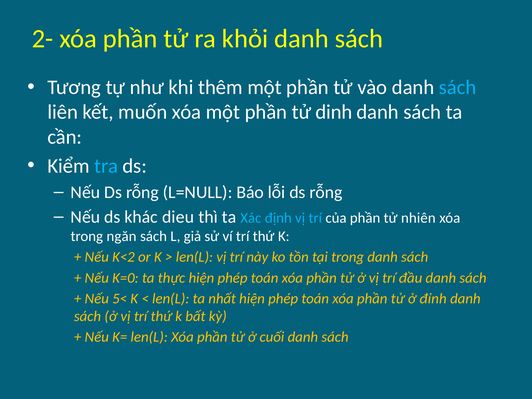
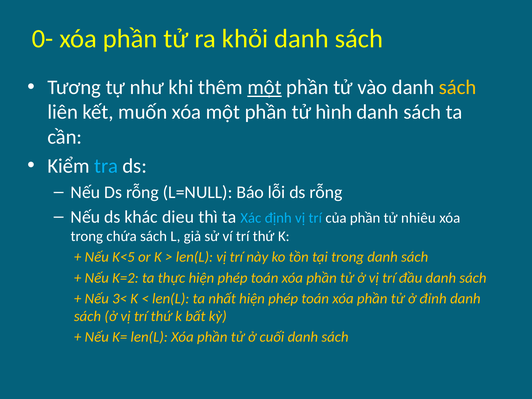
2-: 2- -> 0- (43, 39)
một underline: none -> present (264, 87)
sách colour: light blue -> yellow (458, 87)
dinh: dinh -> hình (334, 112)
nhiên: nhiên -> nhiêu (418, 218)
ngăn: ngăn -> chứa (122, 236)
K<2: K<2 -> K<5 (123, 257)
K=0: K=0 -> K=2 (125, 278)
5<: 5< -> 3< (120, 299)
